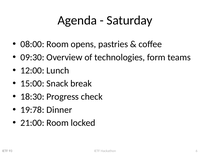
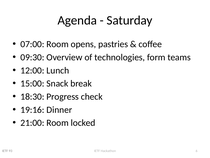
08:00: 08:00 -> 07:00 (32, 44)
19:78: 19:78 -> 19:16 (32, 109)
